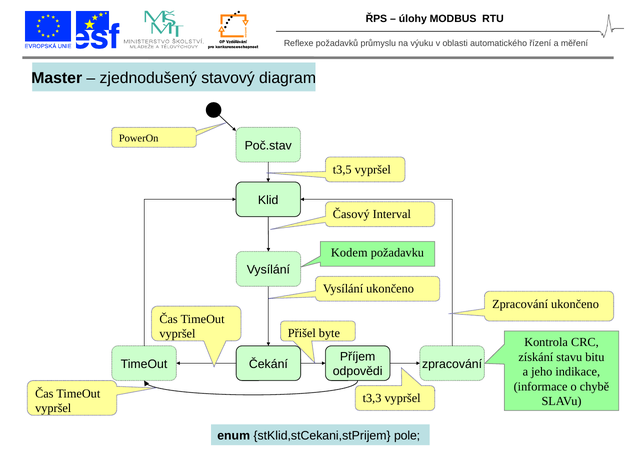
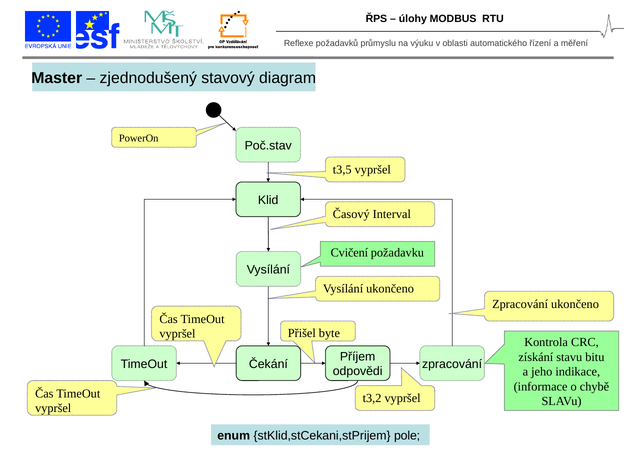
Kodem: Kodem -> Cvičení (349, 253)
t3,3: t3,3 -> t3,2 (372, 398)
